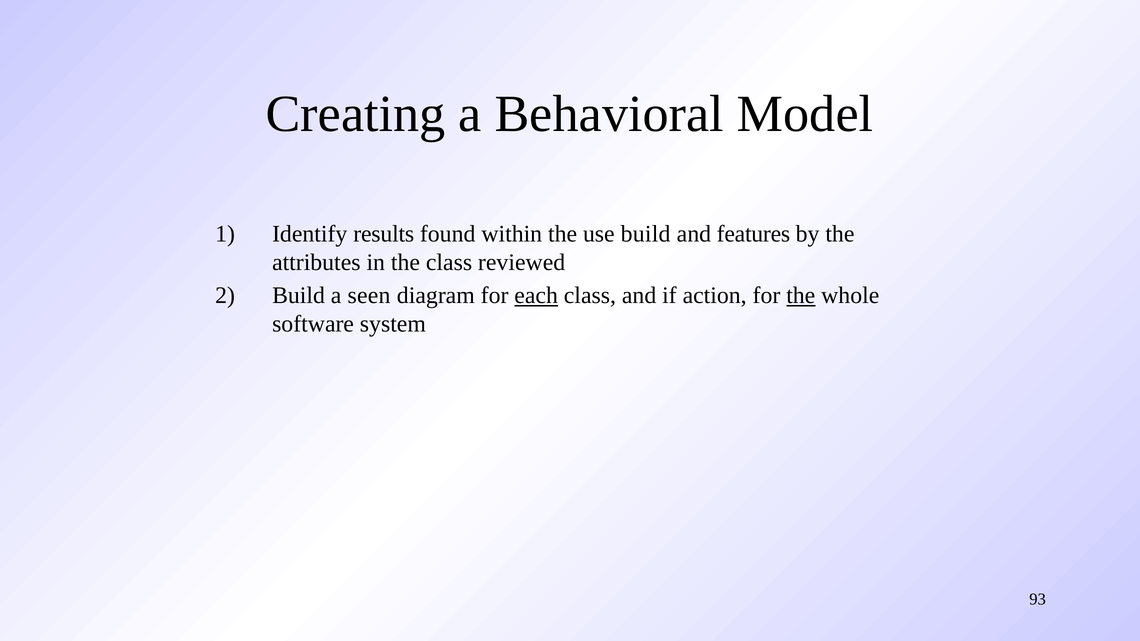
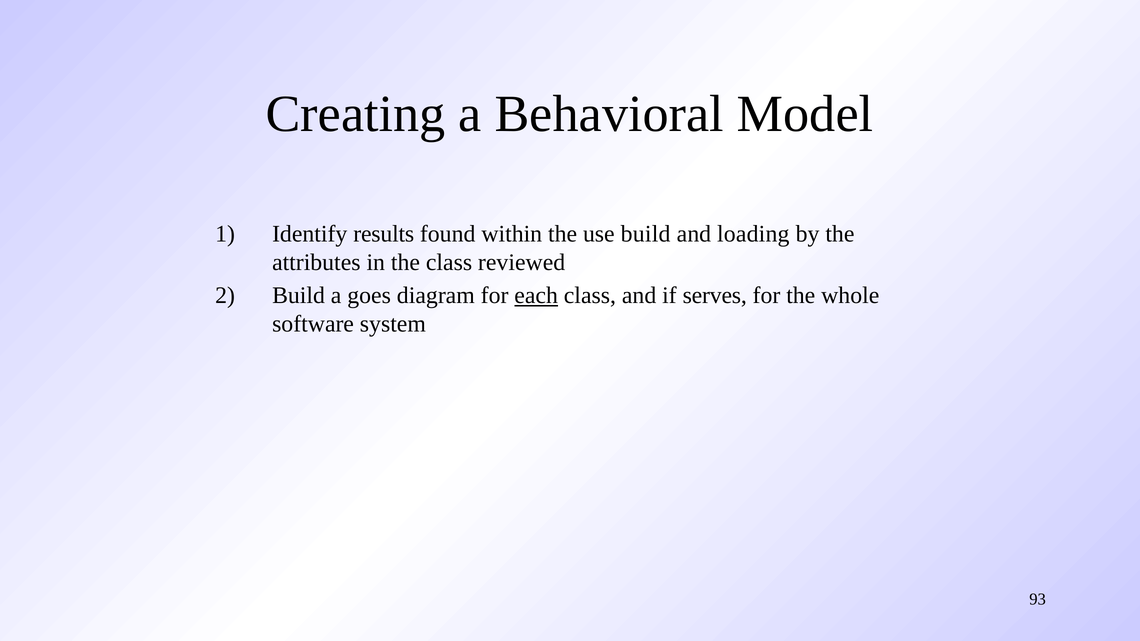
features: features -> loading (753, 234)
seen: seen -> goes (369, 296)
action: action -> serves (715, 296)
the underline: present -> none (801, 296)
